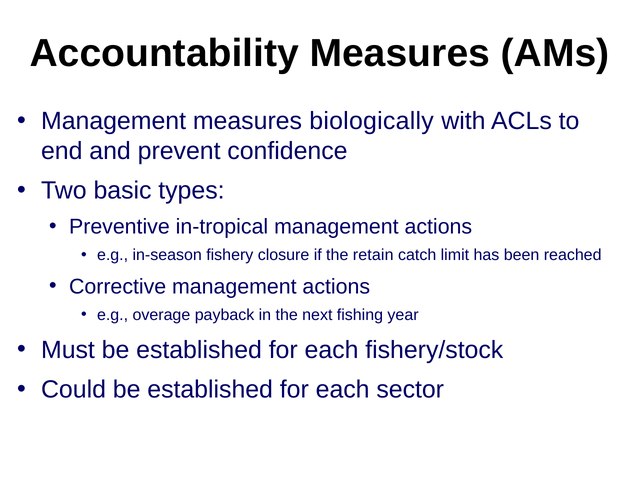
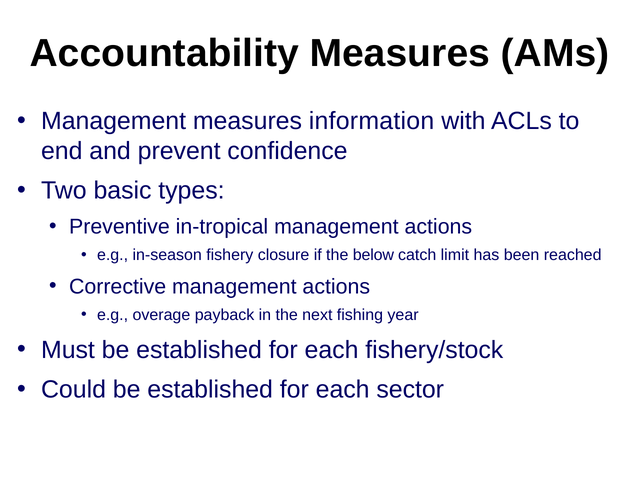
biologically: biologically -> information (372, 121)
retain: retain -> below (373, 255)
